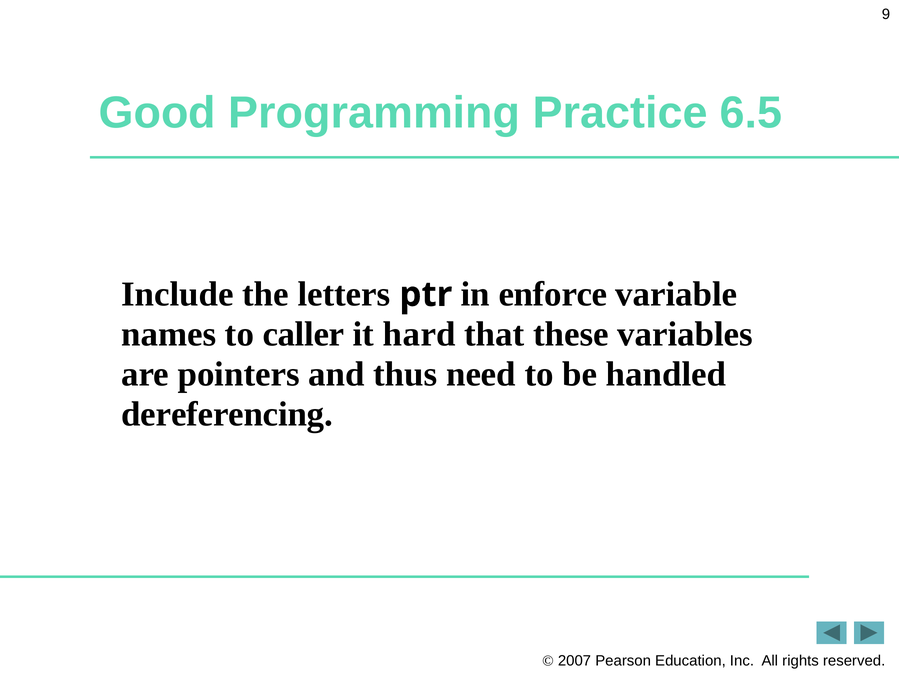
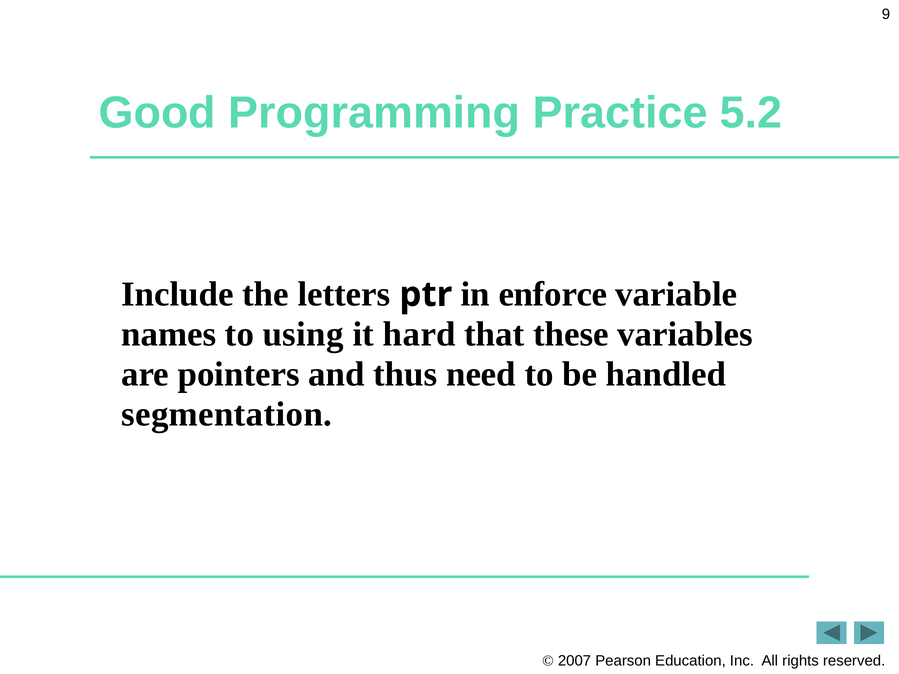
6.5: 6.5 -> 5.2 (751, 113)
caller: caller -> using (303, 334)
dereferencing: dereferencing -> segmentation (227, 414)
